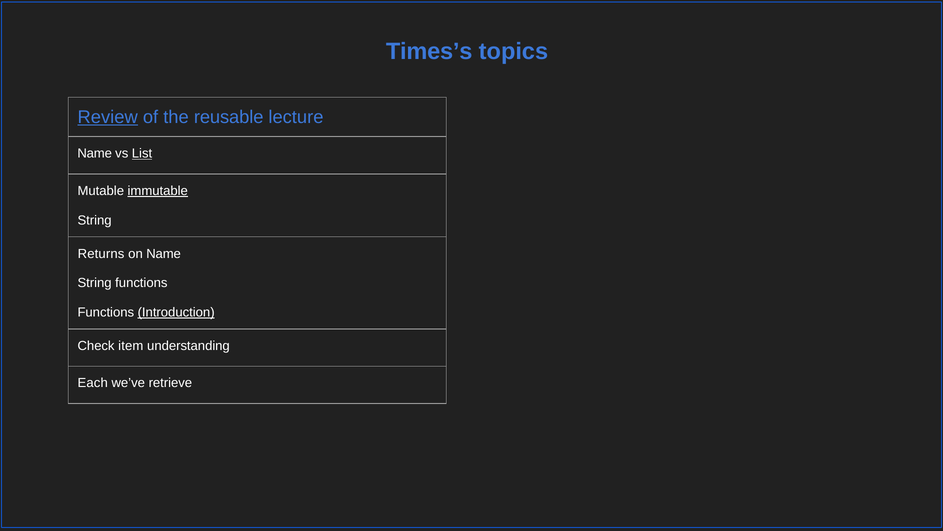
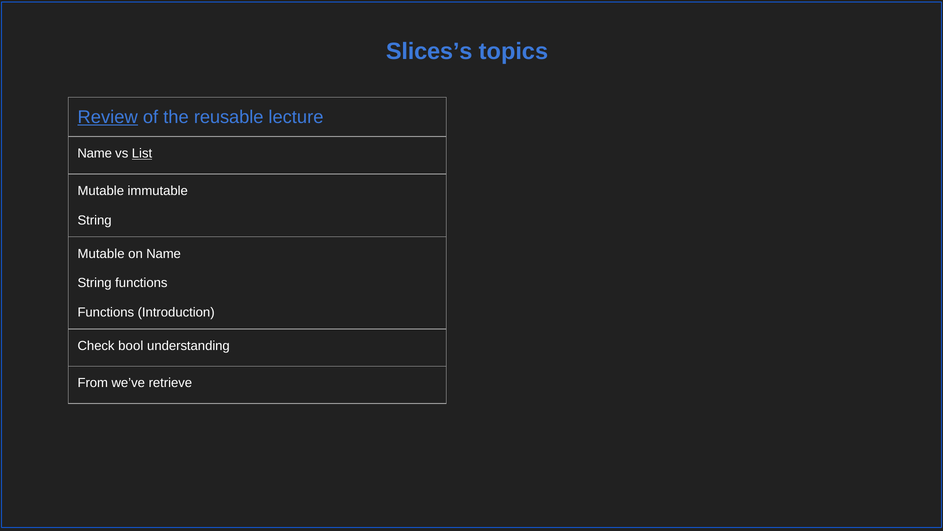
Times’s: Times’s -> Slices’s (429, 52)
immutable underline: present -> none (158, 191)
Returns: Returns -> Mutable (101, 253)
Introduction underline: present -> none (176, 312)
item: item -> bool (131, 345)
Each: Each -> From (93, 383)
